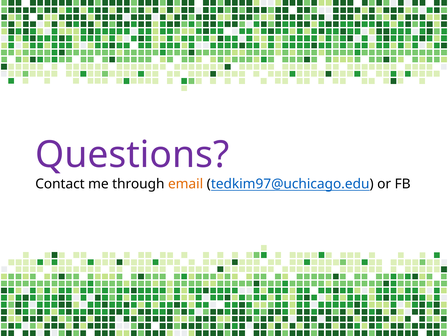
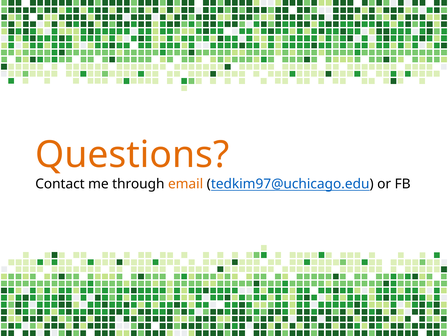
Questions colour: purple -> orange (132, 155)
